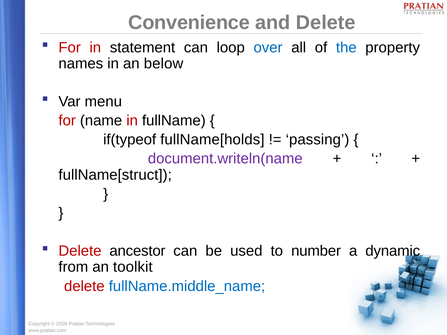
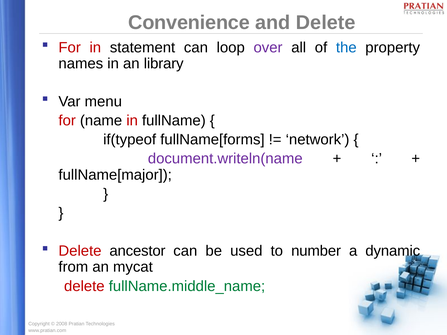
over colour: blue -> purple (268, 47)
below: below -> library (164, 64)
fullName[holds: fullName[holds -> fullName[forms (212, 140)
passing: passing -> network (318, 140)
fullName[struct: fullName[struct -> fullName[major (115, 175)
toolkit: toolkit -> mycat (133, 267)
fullName.middle_name colour: blue -> green (187, 286)
